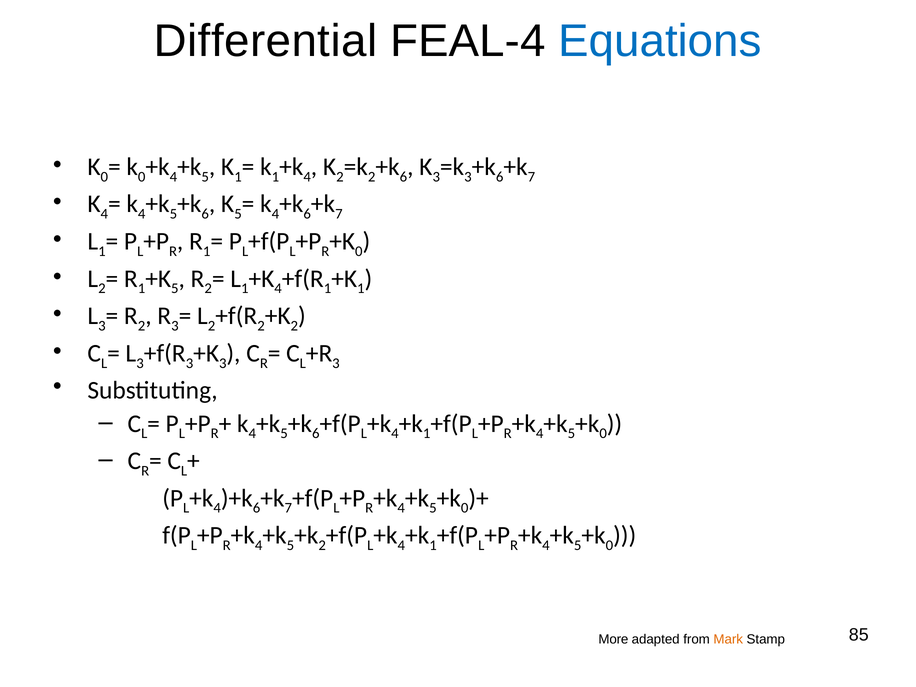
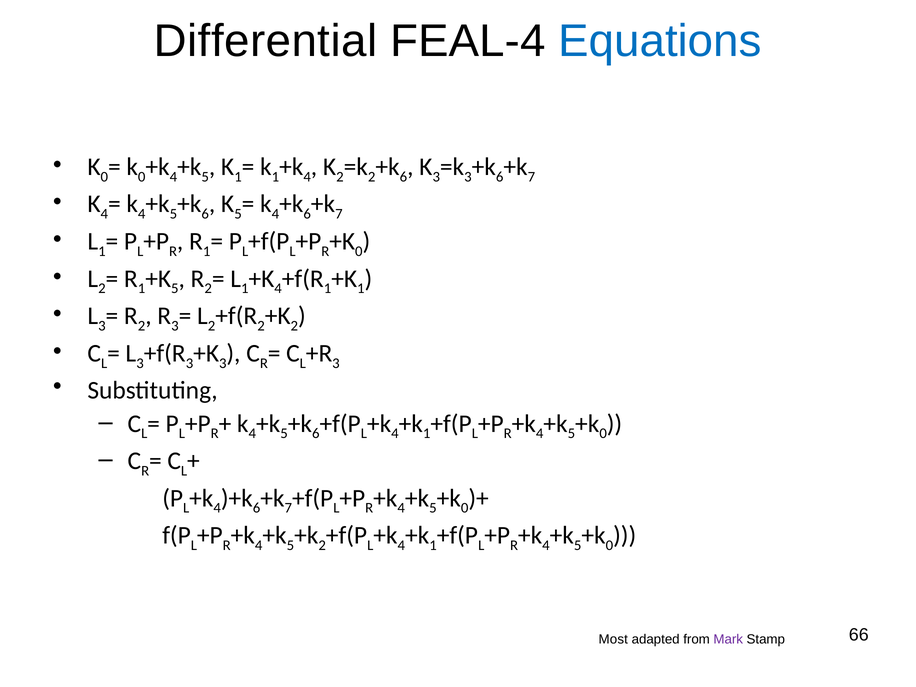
More: More -> Most (613, 639)
Mark colour: orange -> purple (728, 639)
85: 85 -> 66 (859, 635)
